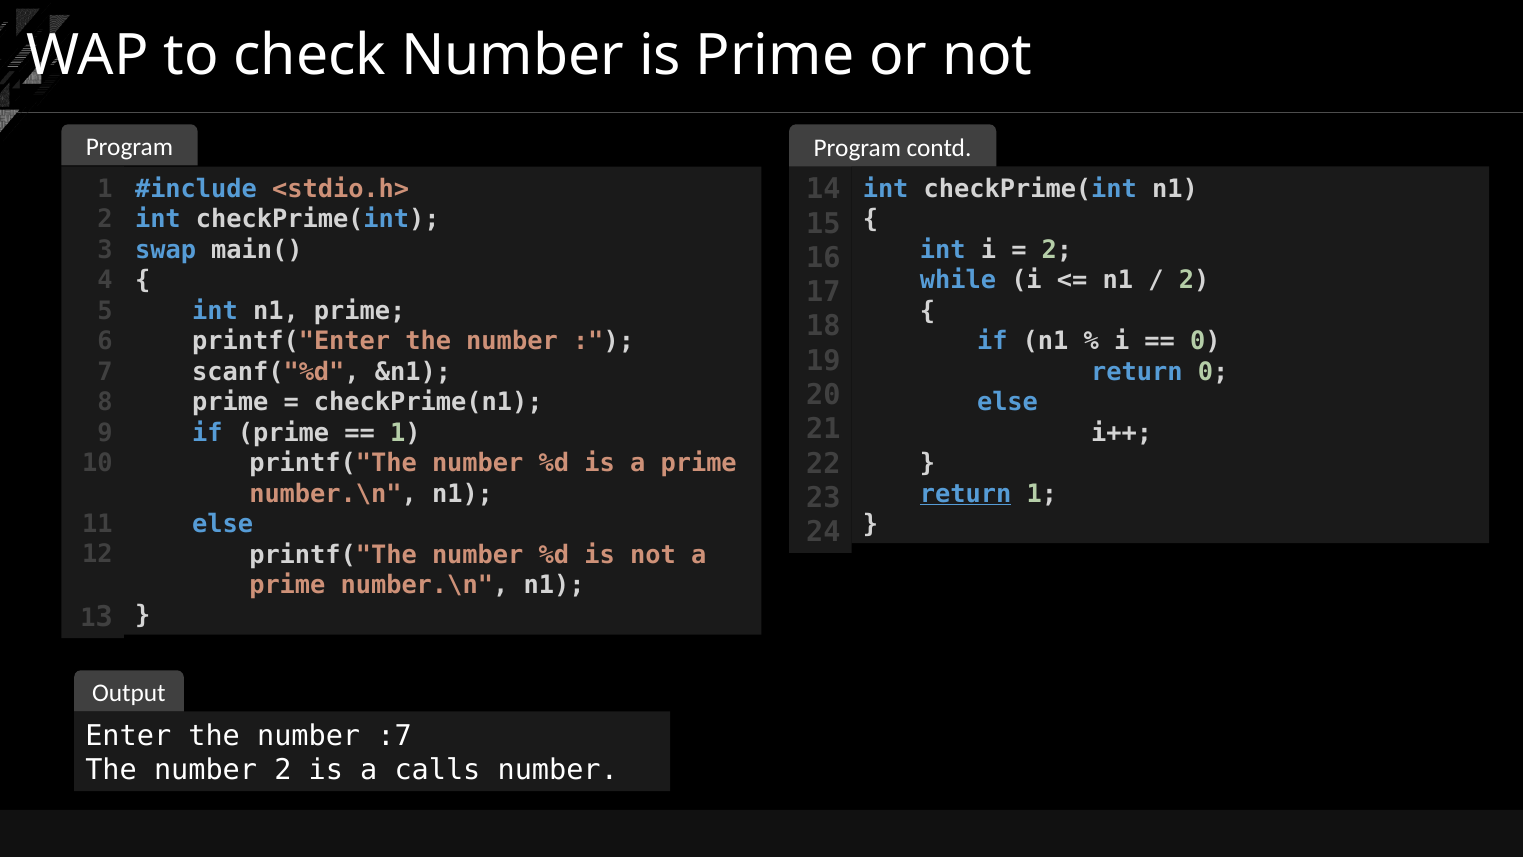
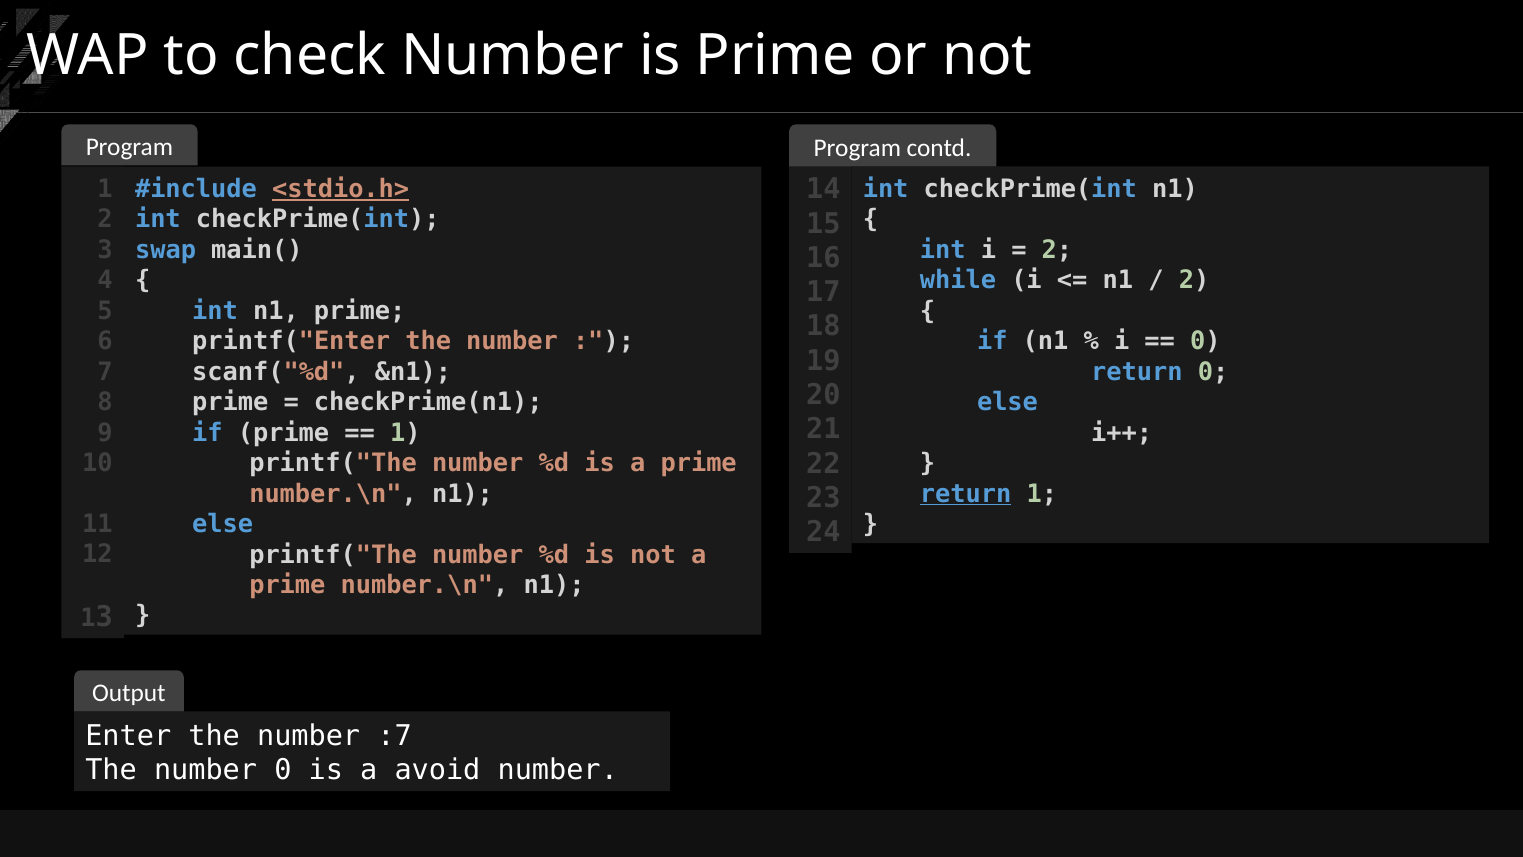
<stdio.h> underline: none -> present (341, 189)
number 2: 2 -> 0 (283, 770)
calls: calls -> avoid (437, 770)
